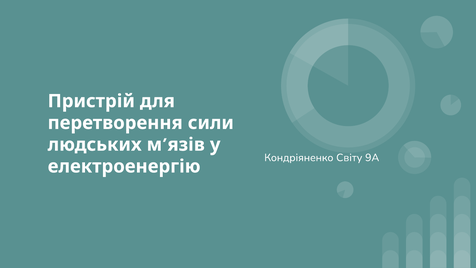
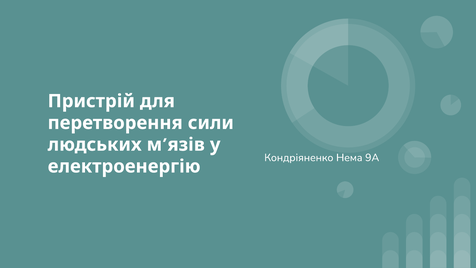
Світу: Світу -> Нема (349, 158)
